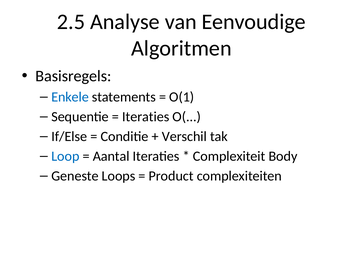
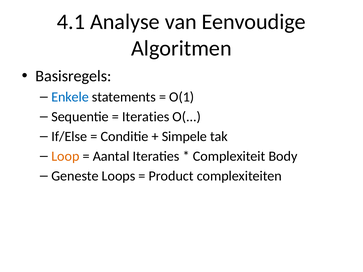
2.5: 2.5 -> 4.1 (71, 22)
Verschil: Verschil -> Simpele (184, 137)
Loop colour: blue -> orange (65, 156)
